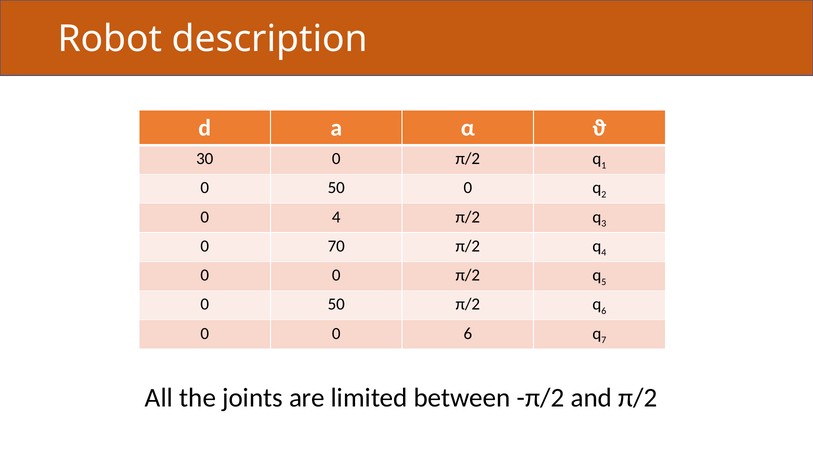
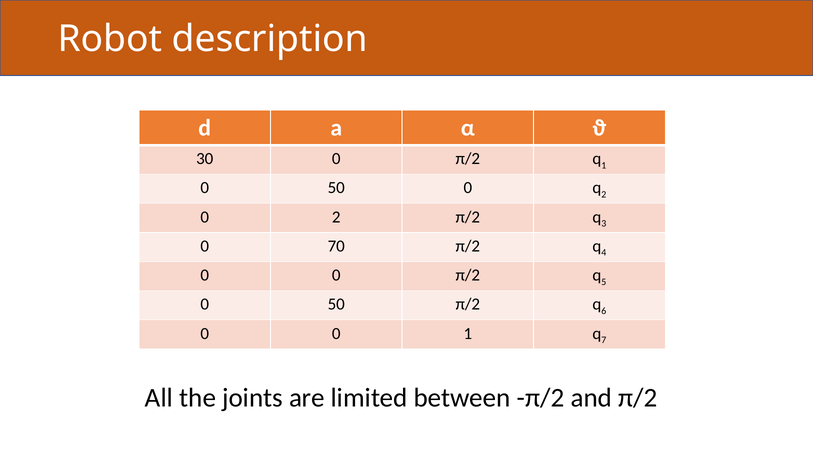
0 4: 4 -> 2 (336, 217)
0 6: 6 -> 1 (468, 334)
